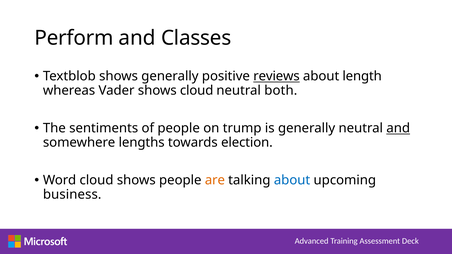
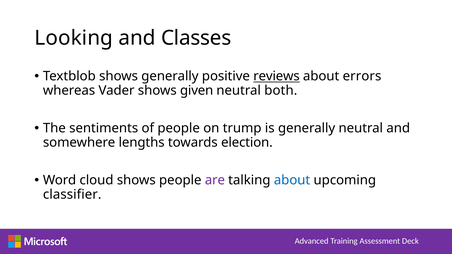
Perform: Perform -> Looking (74, 38)
length: length -> errors (362, 76)
shows cloud: cloud -> given (197, 91)
and underline: present -> none (398, 128)
are colour: orange -> purple (215, 180)
business: business -> classifier (72, 195)
